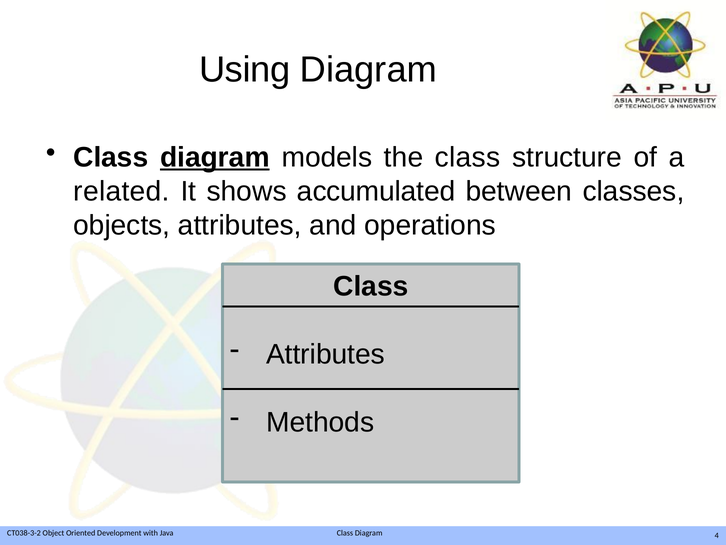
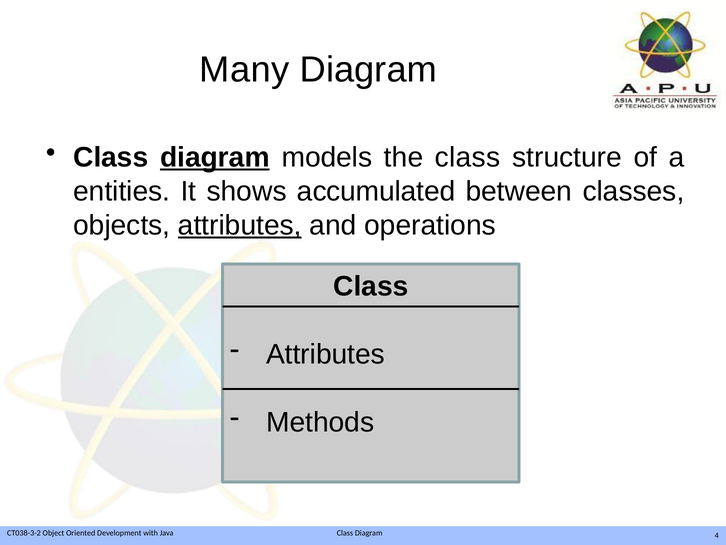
Using: Using -> Many (244, 70)
related: related -> entities (122, 191)
attributes underline: none -> present (240, 225)
